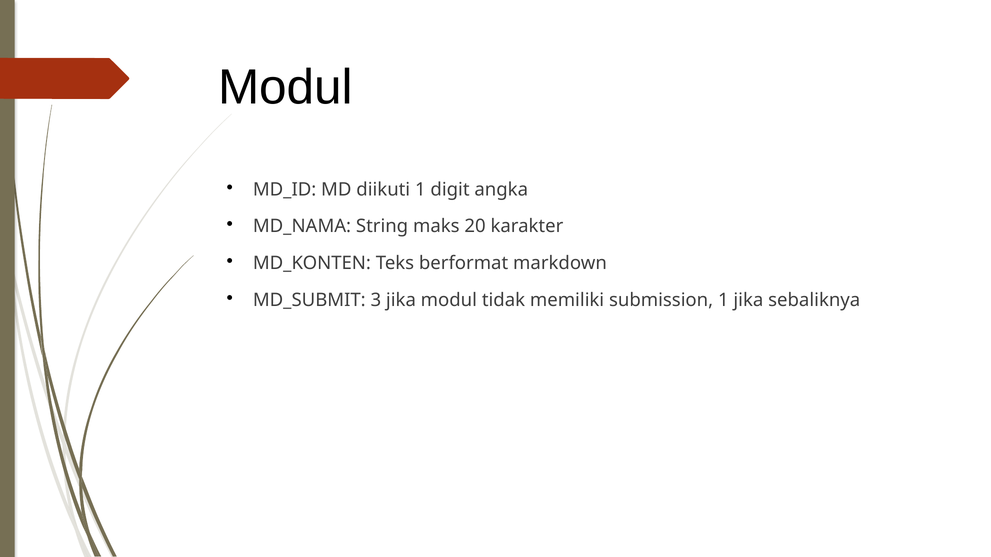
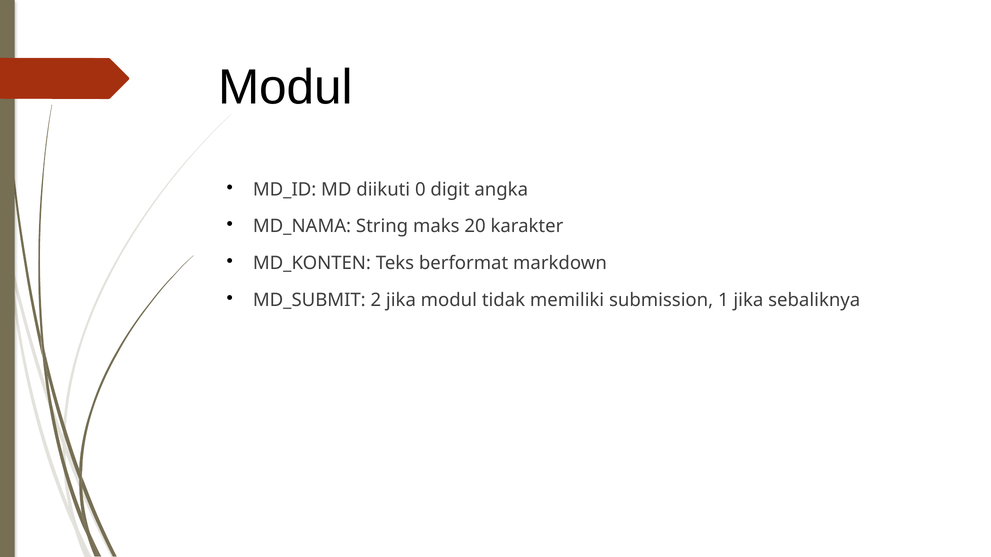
diikuti 1: 1 -> 0 (420, 190)
3: 3 -> 2 (376, 300)
